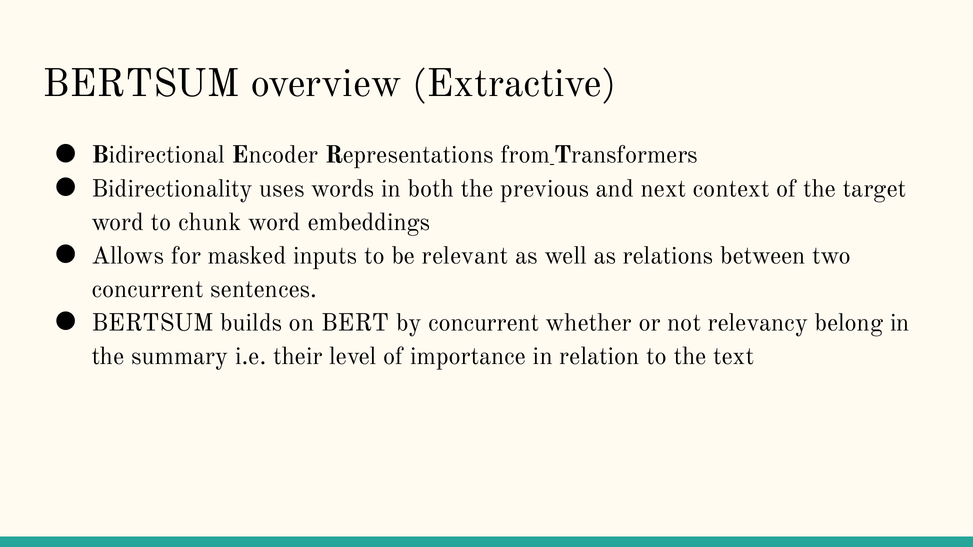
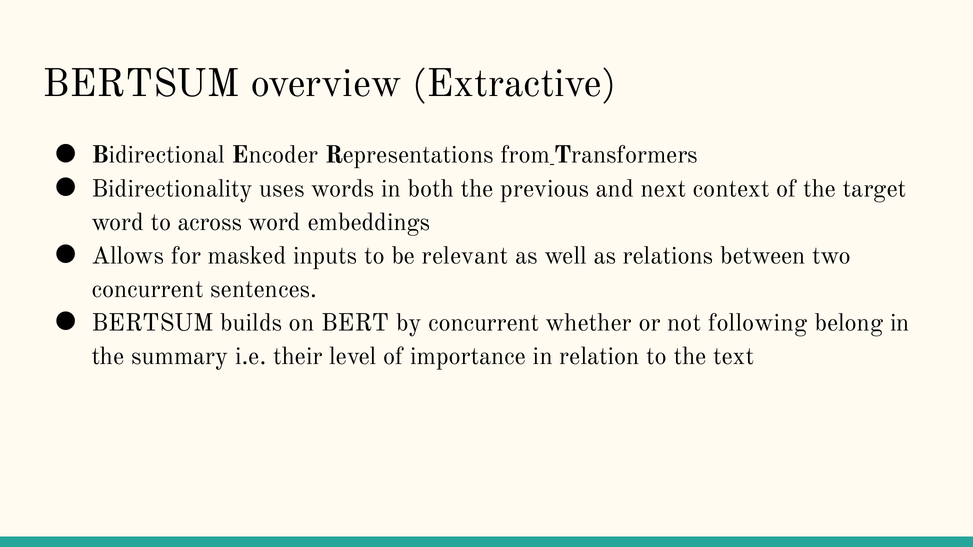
chunk: chunk -> across (210, 222)
relevancy: relevancy -> following (758, 323)
